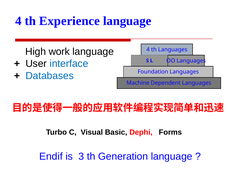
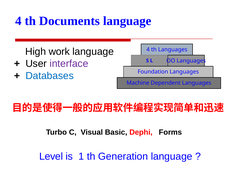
Experience: Experience -> Documents (69, 21)
interface colour: blue -> purple (69, 64)
Endif: Endif -> Level (51, 157)
3: 3 -> 1 (81, 157)
